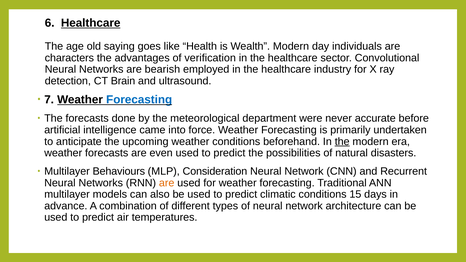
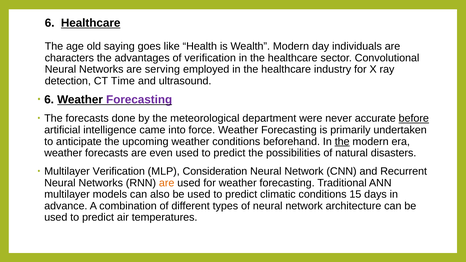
bearish: bearish -> serving (162, 69)
Brain: Brain -> Time (123, 81)
7: 7 -> 6 (49, 100)
Forecasting colour: blue -> purple (139, 100)
before underline: none -> present (414, 119)
Multilayer Behaviours: Behaviours -> Verification (119, 171)
